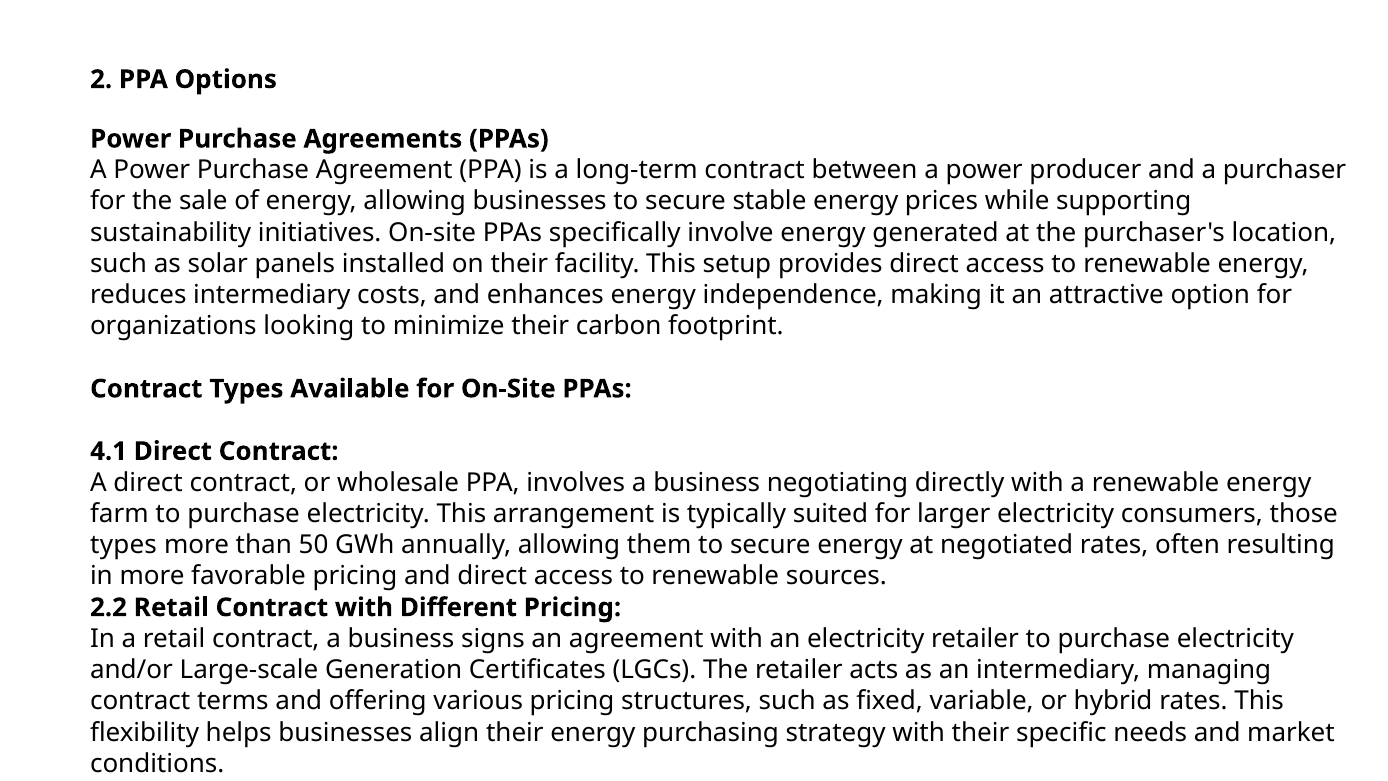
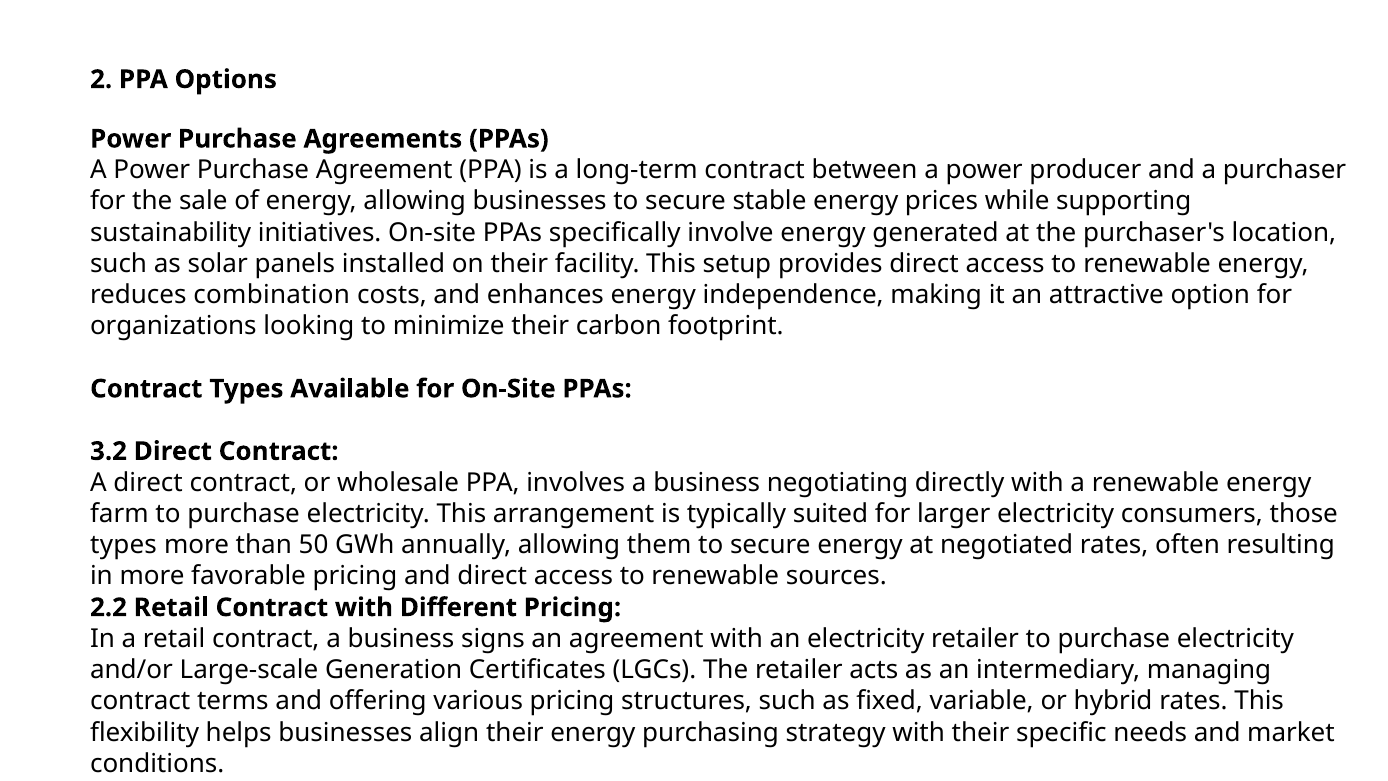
reduces intermediary: intermediary -> combination (272, 295)
4.1: 4.1 -> 3.2 (109, 451)
